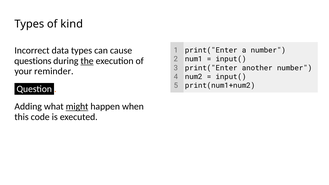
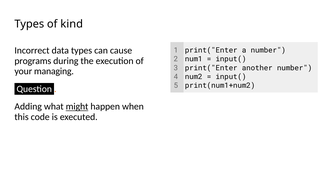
questions: questions -> programs (33, 61)
the underline: present -> none (87, 61)
reminder: reminder -> managing (54, 71)
